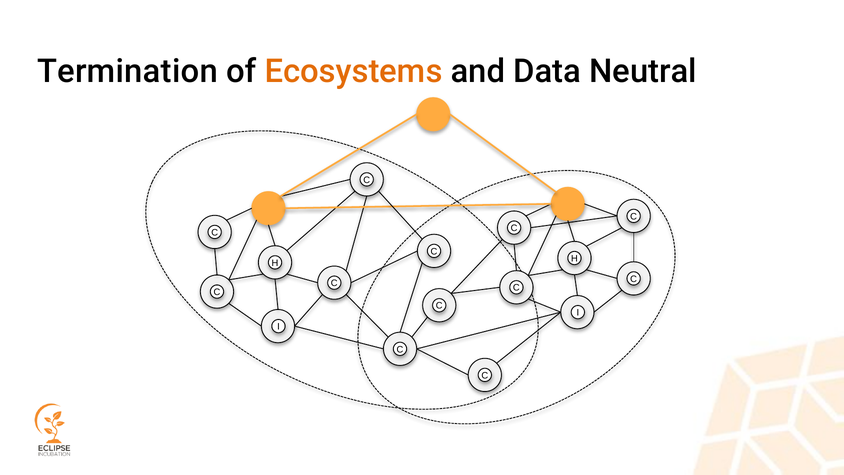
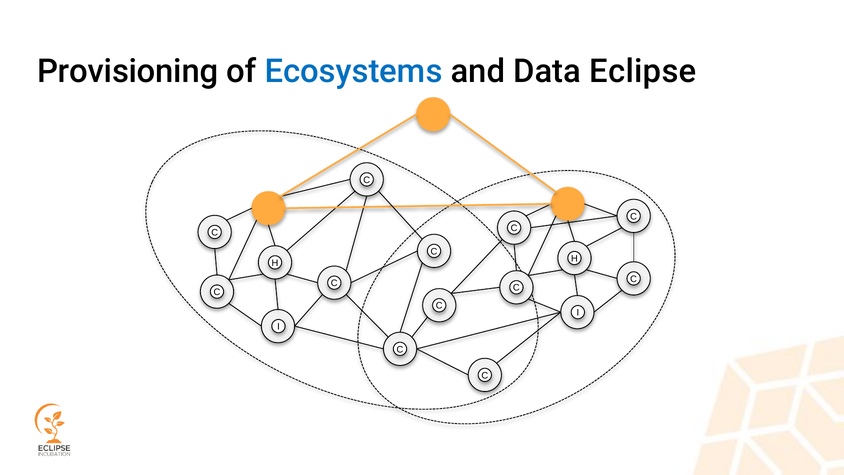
Termination: Termination -> Provisioning (128, 72)
Ecosystems colour: orange -> blue (354, 72)
Neutral: Neutral -> Eclipse (643, 72)
